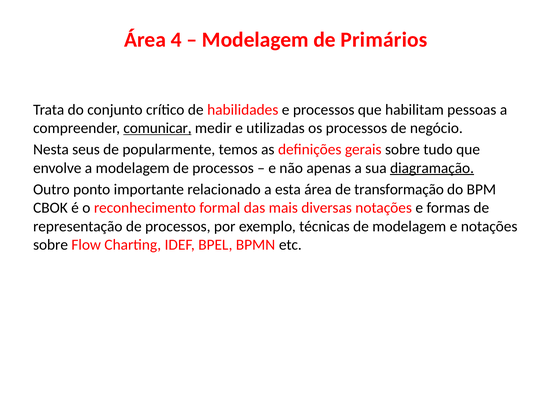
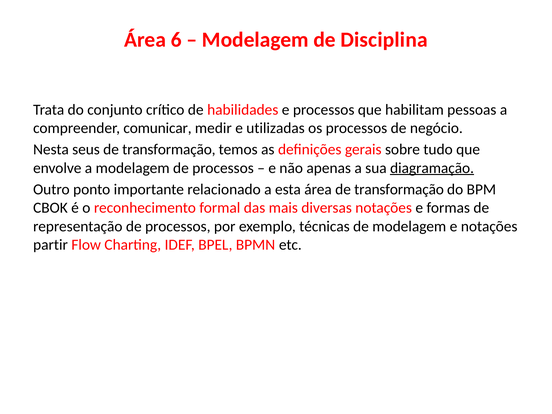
4: 4 -> 6 (176, 40)
Primários: Primários -> Disciplina (384, 40)
comunicar underline: present -> none (158, 128)
popularmente: popularmente -> transformação (169, 150)
sobre: sobre -> partir (51, 245)
